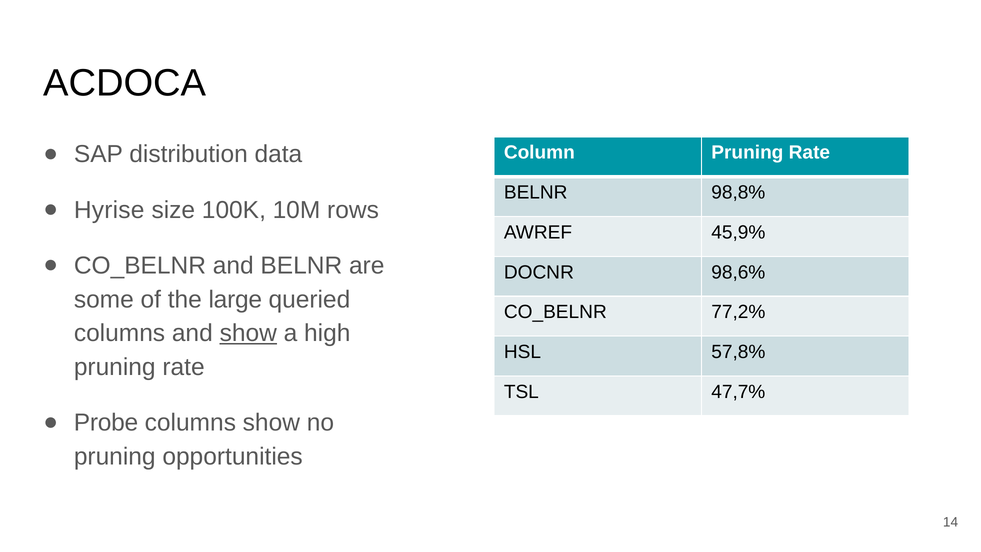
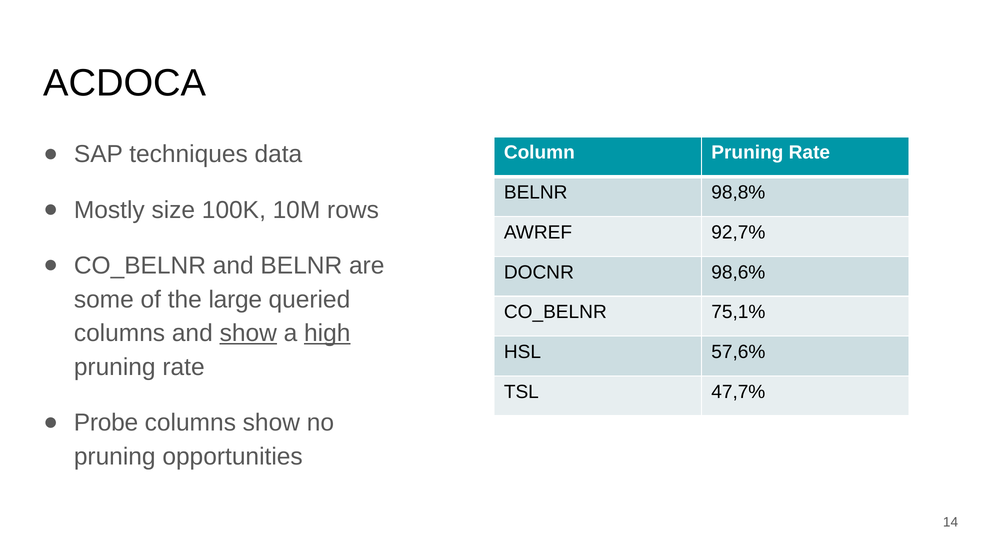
distribution: distribution -> techniques (189, 154)
Hyrise: Hyrise -> Mostly (109, 210)
45,9%: 45,9% -> 92,7% (738, 232)
77,2%: 77,2% -> 75,1% (738, 312)
high underline: none -> present (327, 333)
57,8%: 57,8% -> 57,6% (738, 352)
